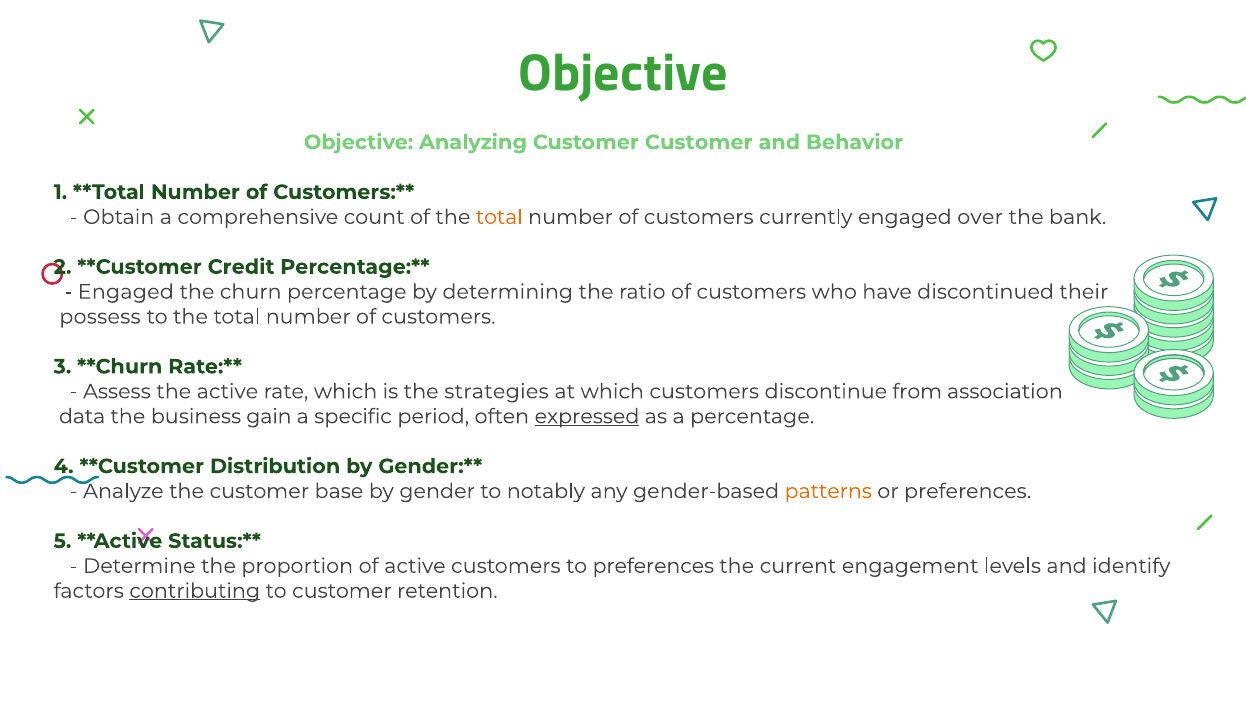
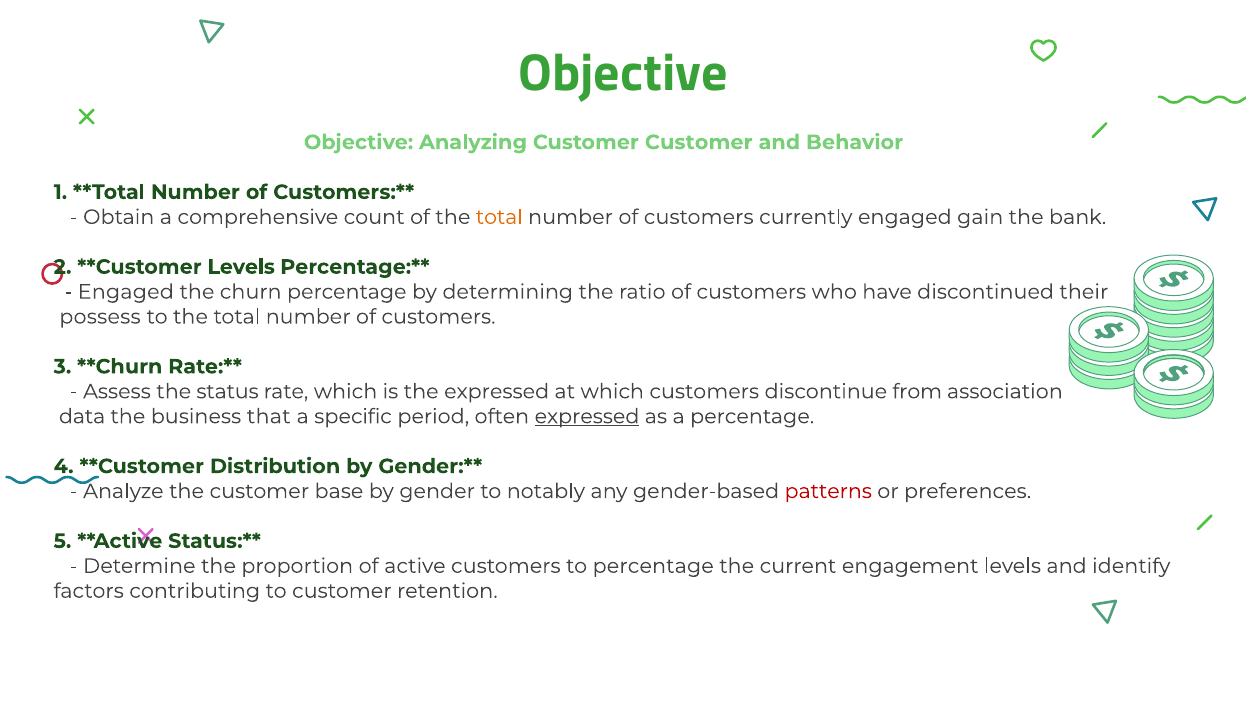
over: over -> gain (980, 217)
Credit: Credit -> Levels (241, 267)
the active: active -> status (228, 391)
the strategies: strategies -> expressed (497, 391)
gain: gain -> that (269, 416)
patterns colour: orange -> red (828, 491)
to preferences: preferences -> percentage (653, 566)
contributing underline: present -> none (195, 591)
